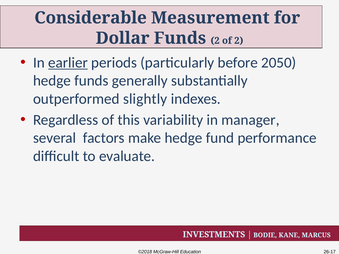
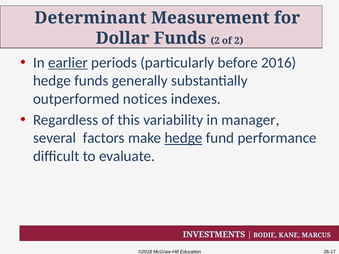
Considerable: Considerable -> Determinant (90, 18)
2050: 2050 -> 2016 (279, 63)
slightly: slightly -> notices (145, 99)
hedge underline: none -> present (183, 138)
